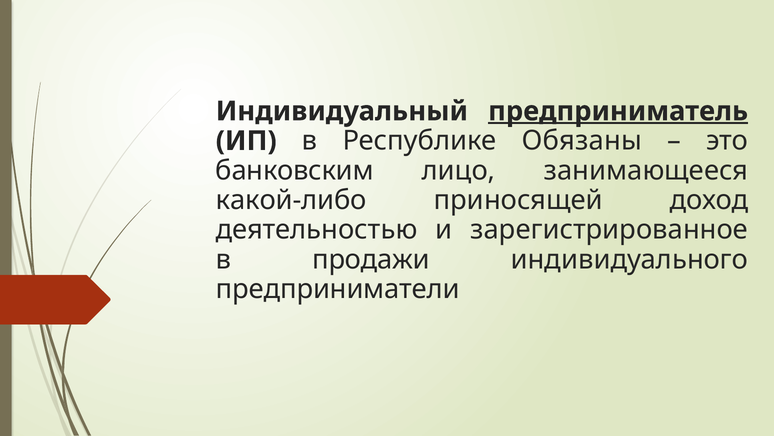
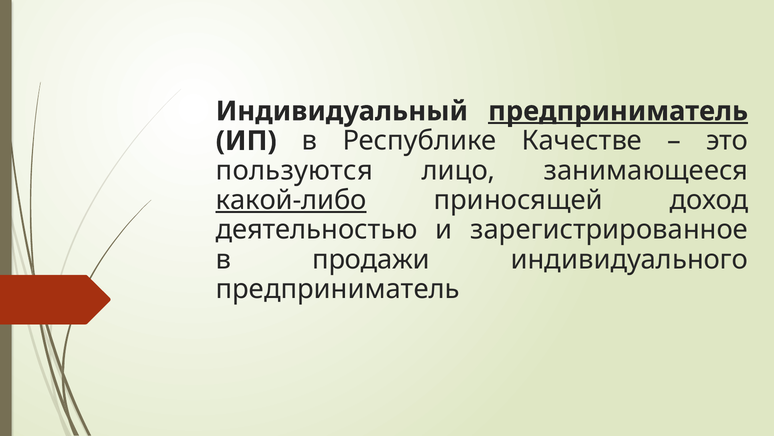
Обязаны: Обязаны -> Качестве (582, 141)
банковским: банковским -> пользуются (294, 170)
какой-либо underline: none -> present (291, 200)
предприниматели: предприниматели -> предприниматель (338, 289)
